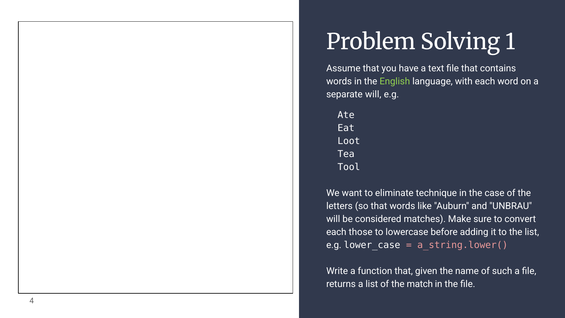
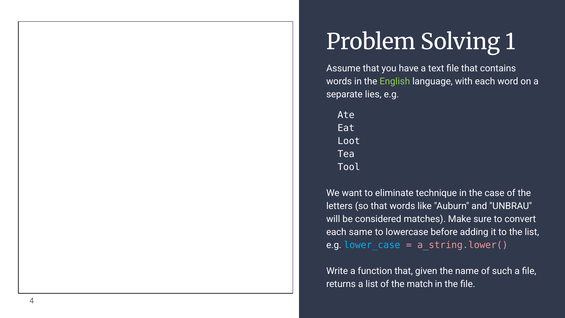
separate will: will -> lies (373, 94)
those: those -> same (361, 232)
lower_case colour: white -> light blue (372, 245)
